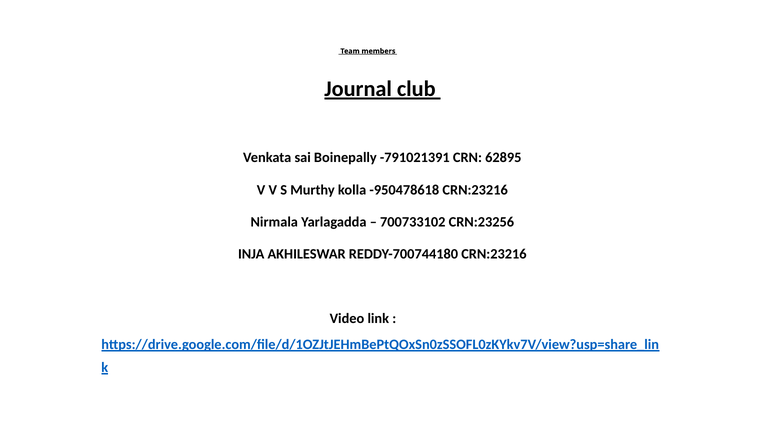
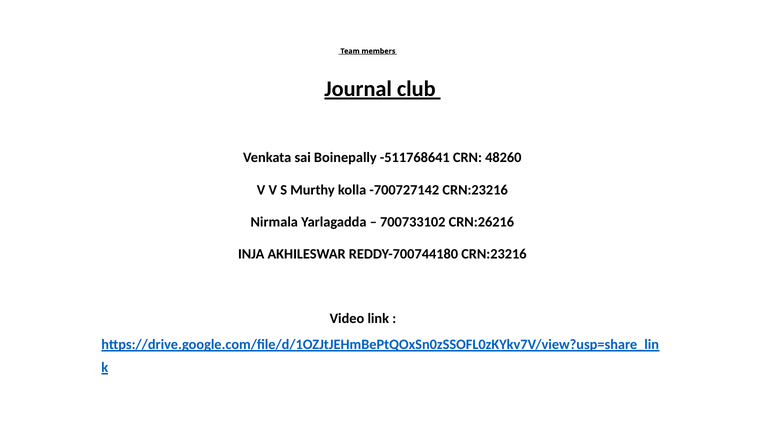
-791021391: -791021391 -> -511768641 (415, 158)
62895: 62895 -> 48260 (503, 158)
-950478618: -950478618 -> -700727142 (404, 190)
CRN:23256: CRN:23256 -> CRN:26216 (481, 222)
